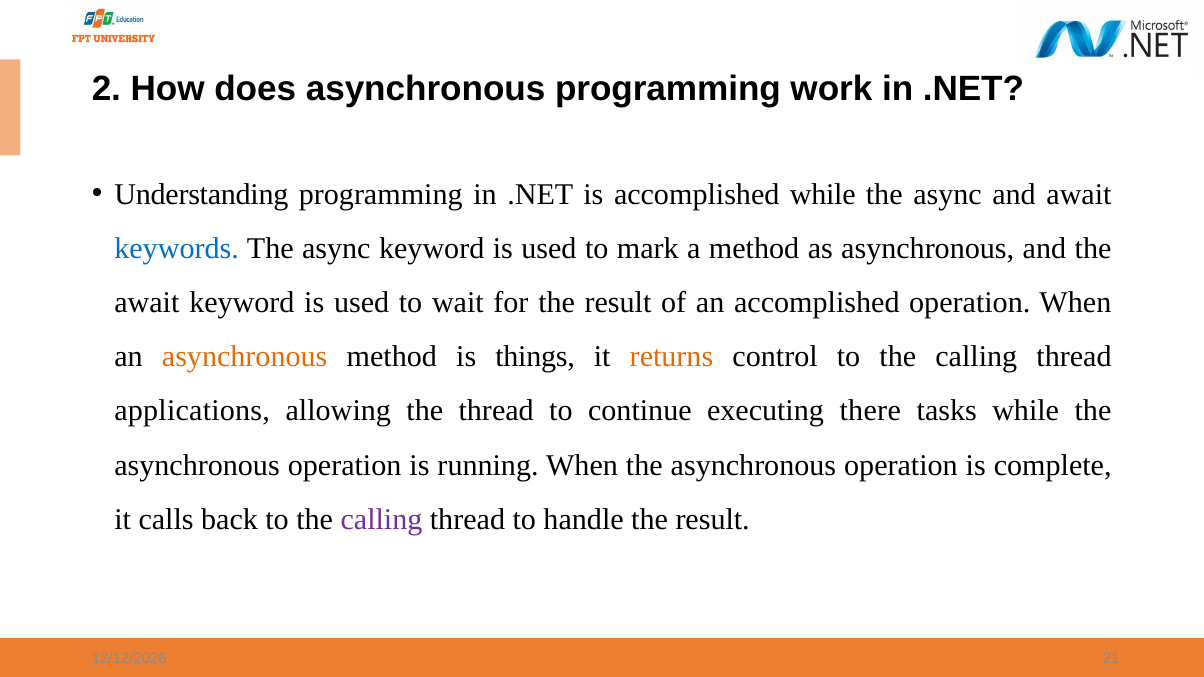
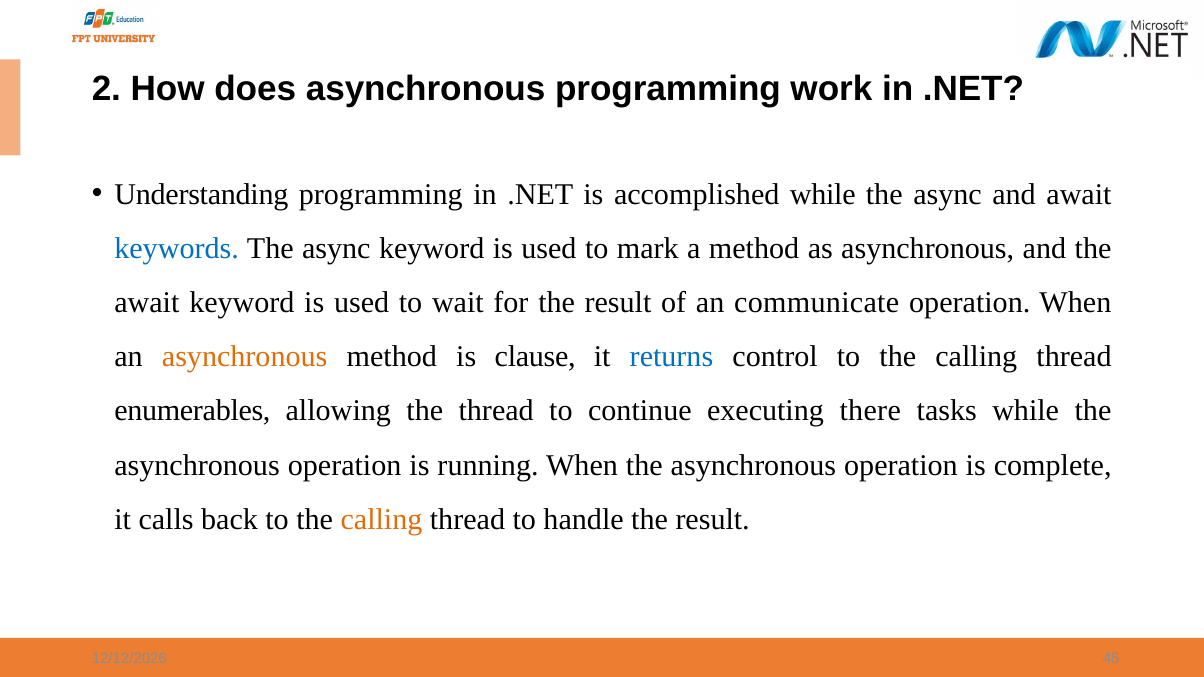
an accomplished: accomplished -> communicate (817, 303)
things: things -> clause (535, 357)
returns colour: orange -> blue (672, 357)
applications: applications -> enumerables (192, 411)
calling colour: purple -> orange (381, 519)
21: 21 -> 45 (1111, 659)
